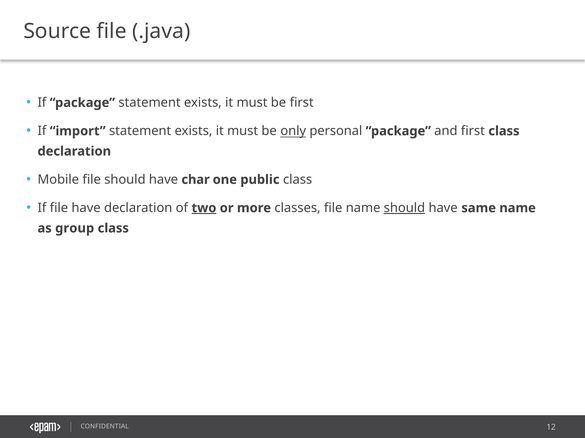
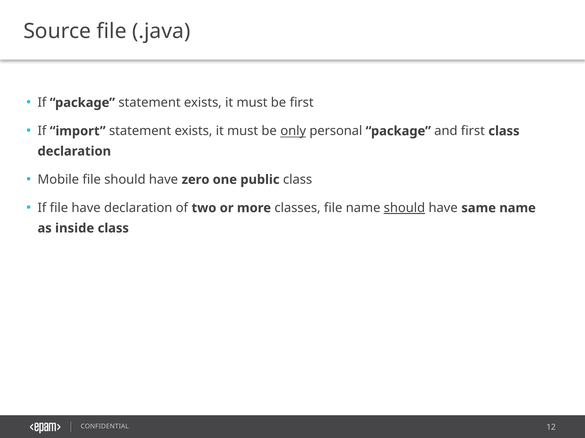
char: char -> zero (196, 180)
two underline: present -> none (204, 208)
group: group -> inside (75, 229)
